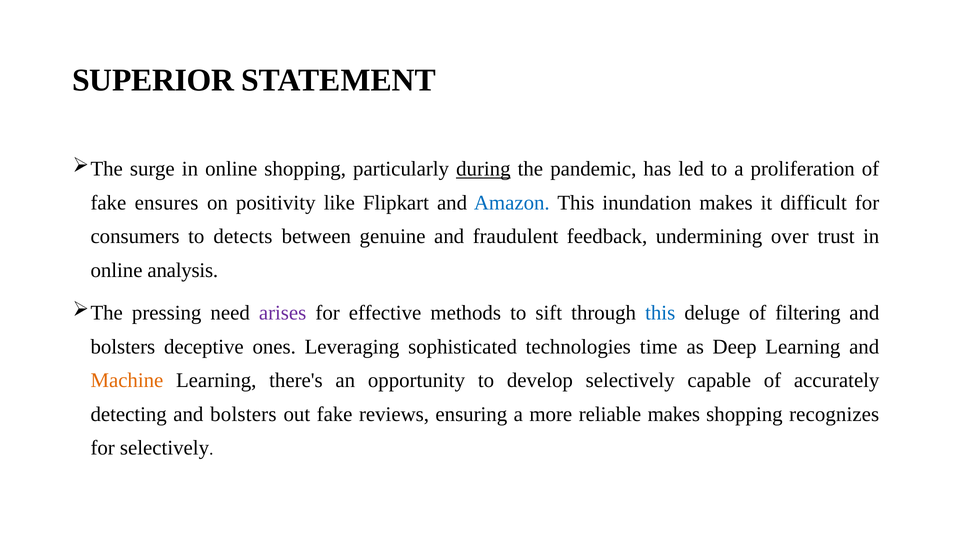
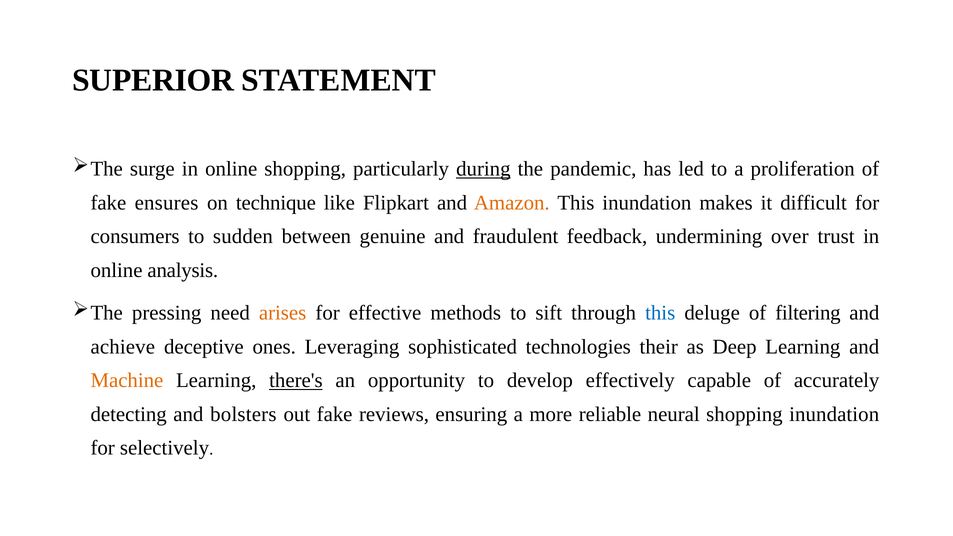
positivity: positivity -> technique (276, 203)
Amazon colour: blue -> orange (512, 203)
detects: detects -> sudden (243, 237)
arises colour: purple -> orange (283, 313)
bolsters: bolsters -> achieve (123, 347)
time: time -> their (659, 347)
there's underline: none -> present (296, 381)
develop selectively: selectively -> effectively (630, 381)
reliable makes: makes -> neural (674, 414)
shopping recognizes: recognizes -> inundation (834, 414)
